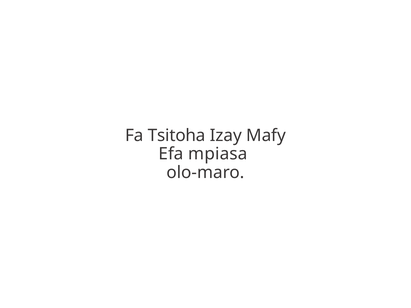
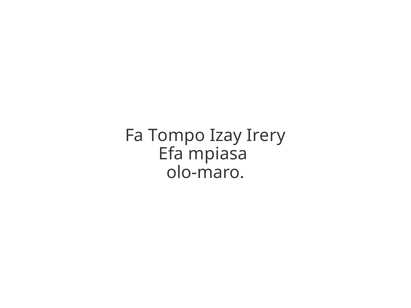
Tsitoha: Tsitoha -> Tompo (177, 136)
Mafy: Mafy -> Irery (266, 136)
